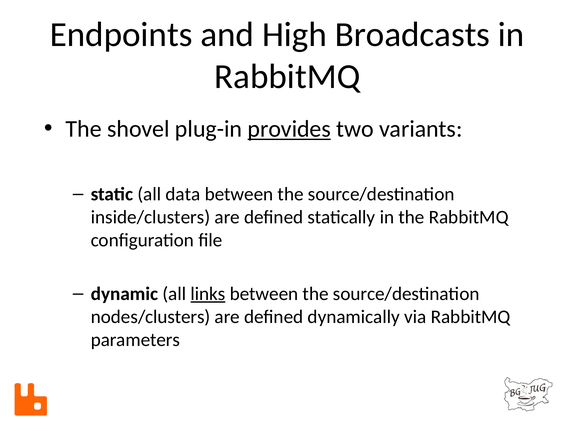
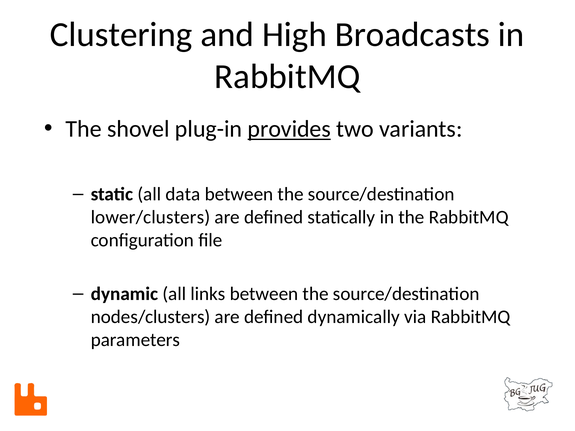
Endpoints: Endpoints -> Clustering (121, 35)
inside/clusters: inside/clusters -> lower/clusters (150, 217)
links underline: present -> none (208, 294)
